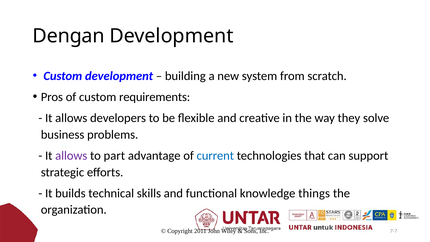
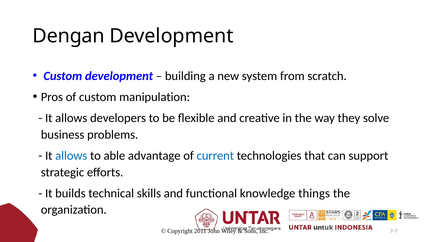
requirements: requirements -> manipulation (155, 97)
allows colour: purple -> blue (71, 156)
part: part -> able (114, 156)
